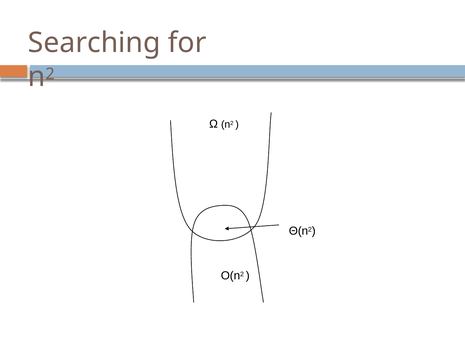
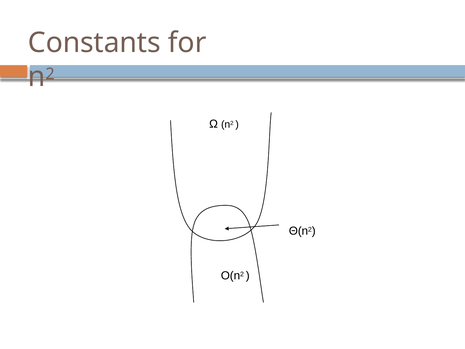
Searching: Searching -> Constants (94, 43)
